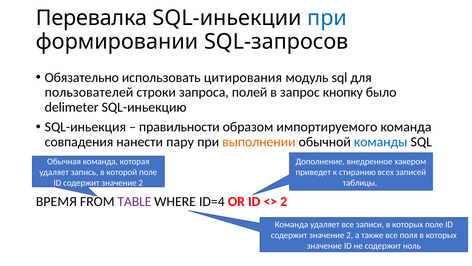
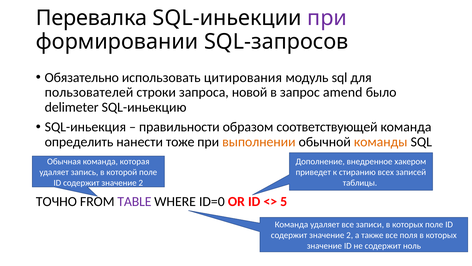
при colour: blue -> purple (327, 18)
полей: полей -> новой (250, 92)
кнопку: кнопку -> amend (343, 92)
импортируемого: импортируемого -> соответствующей (327, 127)
совпадения: совпадения -> определить (79, 142)
пару: пару -> тоже (180, 142)
команды colour: blue -> orange (381, 142)
ВРЕМЯ: ВРЕМЯ -> ТОЧНО (56, 201)
ID=4: ID=4 -> ID=0 (212, 201)
2: 2 -> 5 (284, 201)
